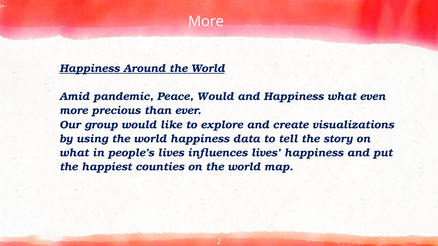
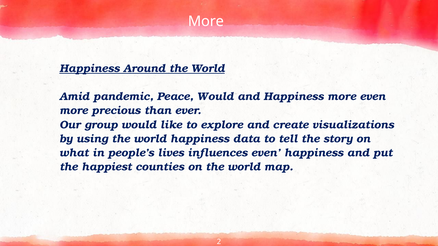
Happiness what: what -> more (342, 97)
influences lives: lives -> even (266, 153)
